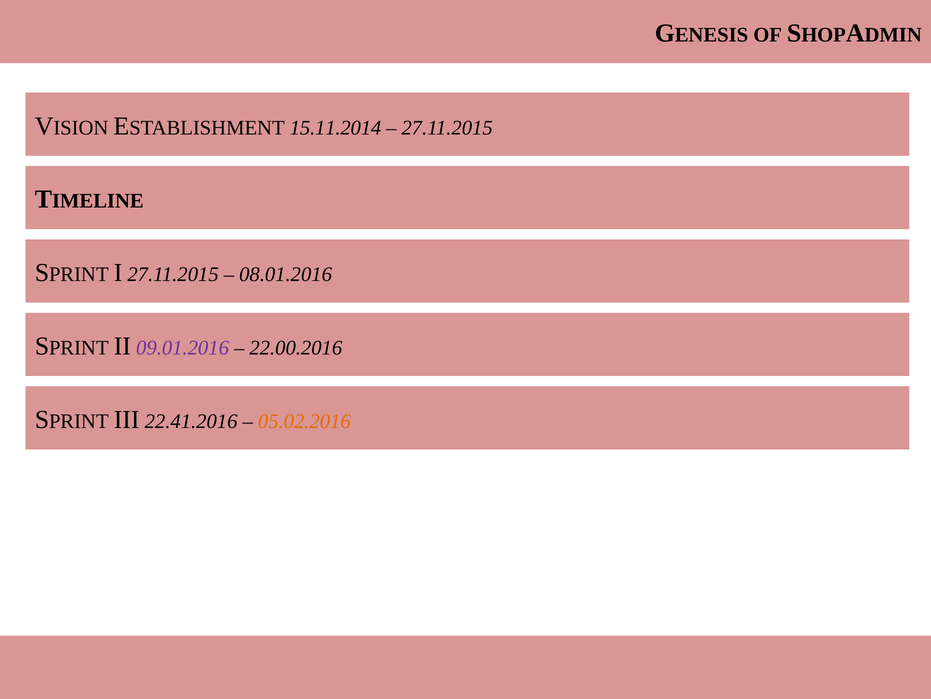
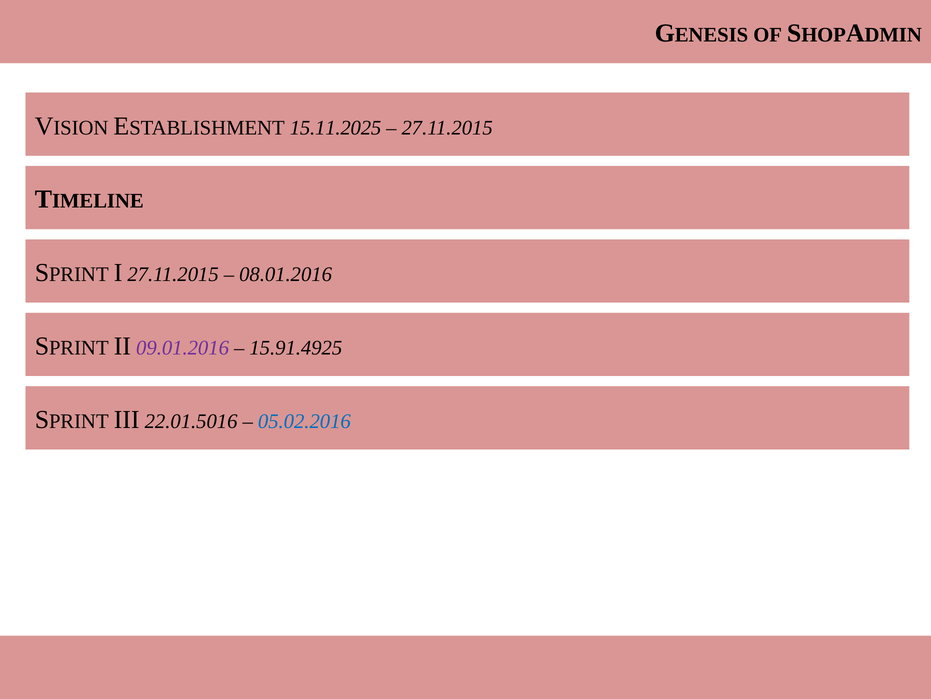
15.11.2014: 15.11.2014 -> 15.11.2025 (336, 128)
22.00.2016: 22.00.2016 -> 15.91.4925 (296, 348)
22.41.2016: 22.41.2016 -> 22.01.5016 (191, 421)
05.02.2016 colour: orange -> blue (304, 421)
